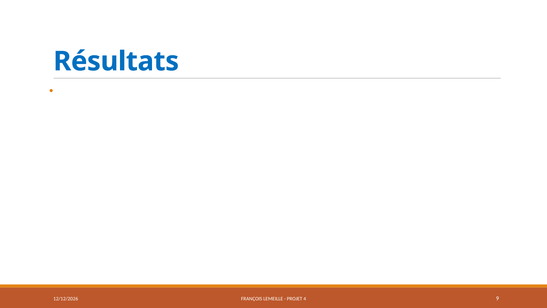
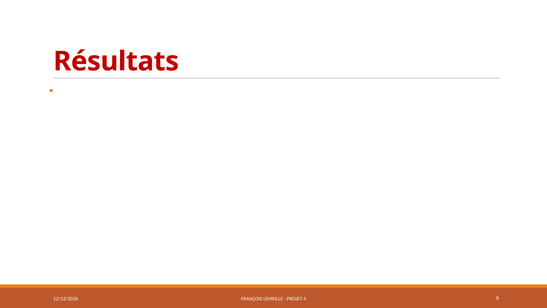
Résultats colour: blue -> red (116, 61)
